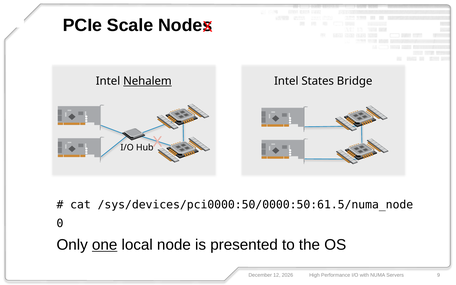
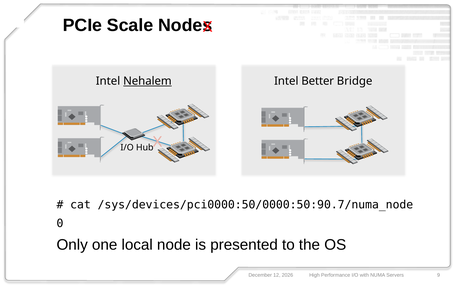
States: States -> Better (318, 81)
/sys/devices/pci0000:50/0000:50:61.5/numa_node: /sys/devices/pci0000:50/0000:50:61.5/numa_node -> /sys/devices/pci0000:50/0000:50:90.7/numa_node (255, 205)
one underline: present -> none (105, 245)
